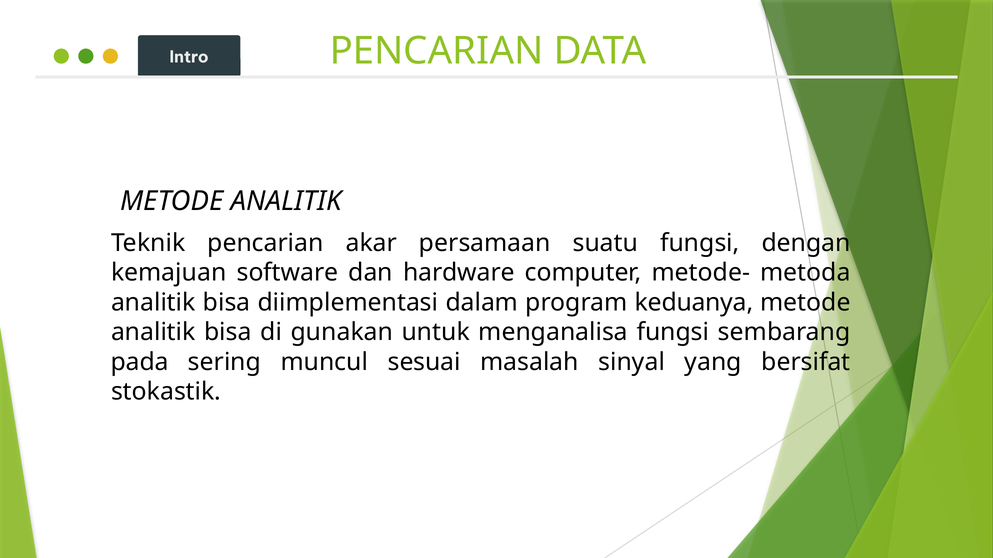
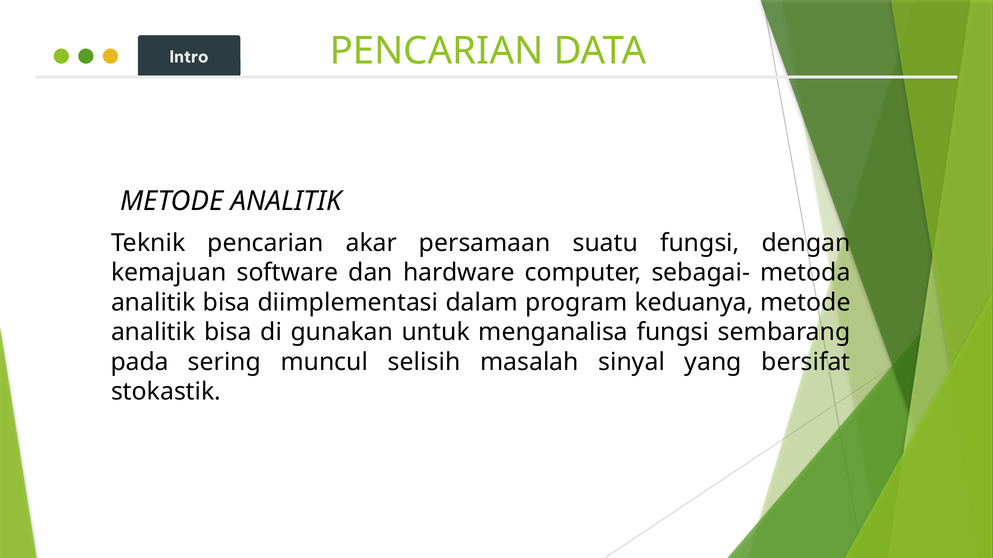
metode-: metode- -> sebagai- (701, 273)
sesuai: sesuai -> selisih (424, 362)
